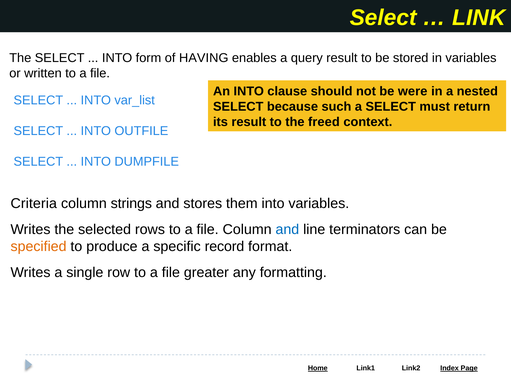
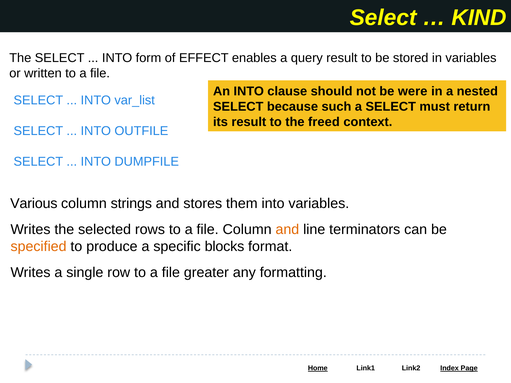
LINK: LINK -> KIND (479, 18)
HAVING: HAVING -> EFFECT (204, 58)
Criteria: Criteria -> Various (34, 204)
and colour: blue -> orange (287, 230)
record: record -> blocks (224, 247)
